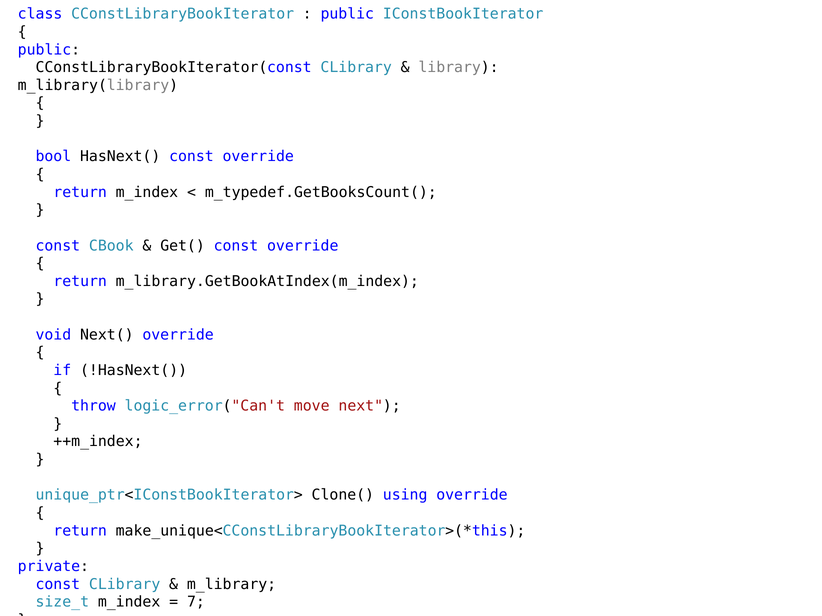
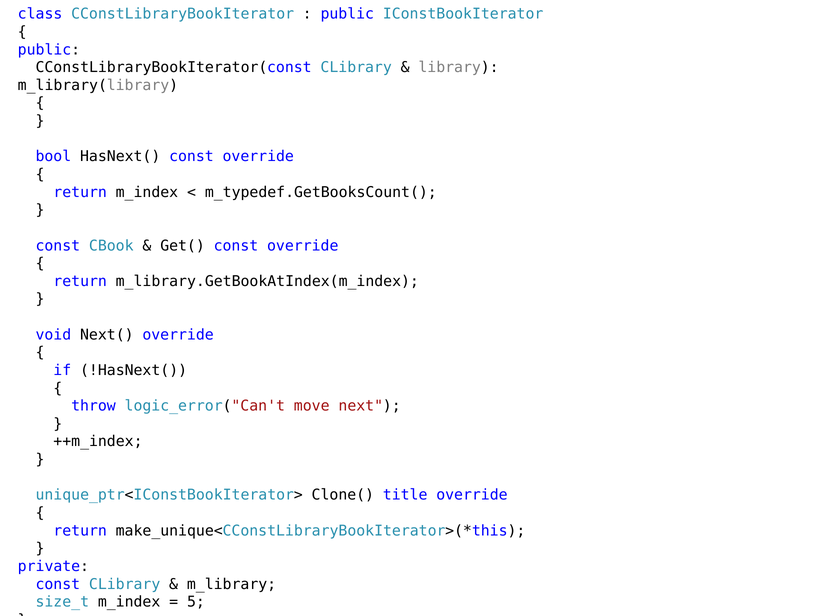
using: using -> title (405, 495)
7: 7 -> 5 (196, 602)
